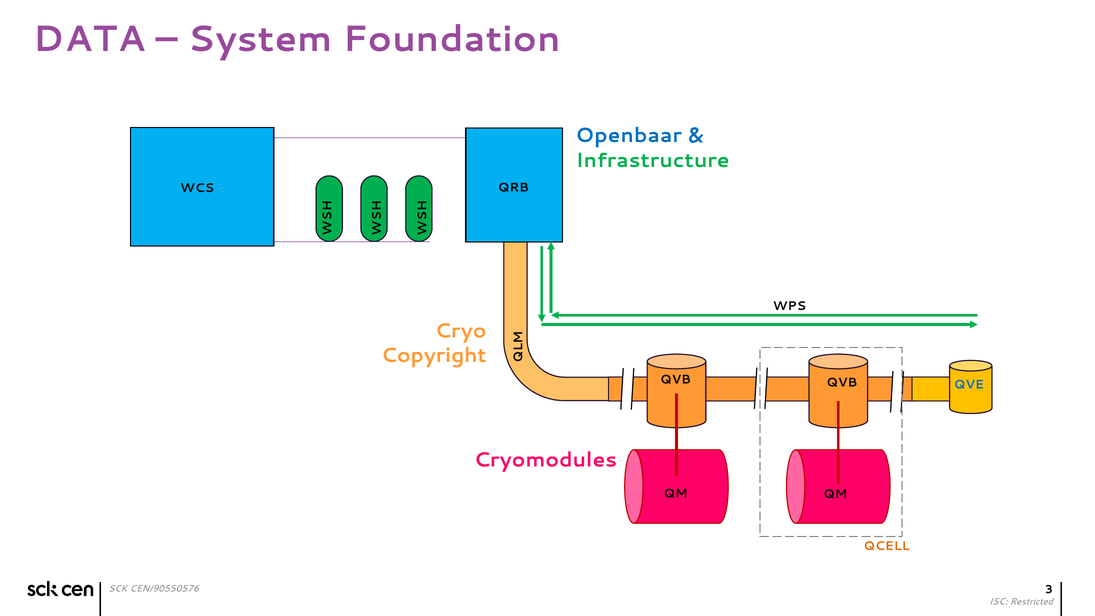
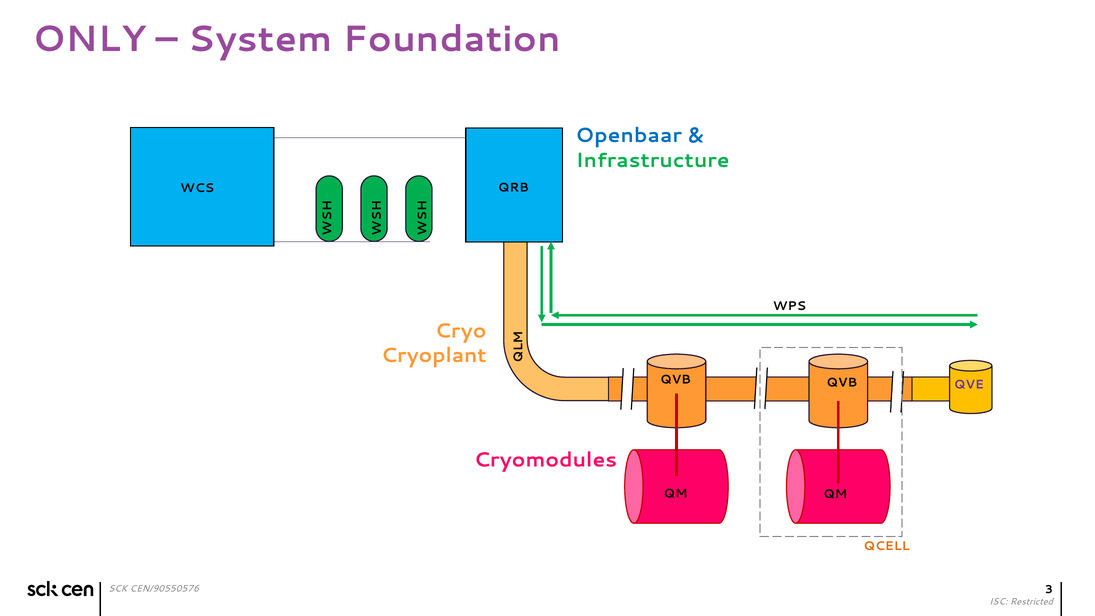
DATA: DATA -> ONLY (89, 39)
Copyright: Copyright -> Cryoplant (434, 355)
QVE colour: blue -> purple (969, 385)
